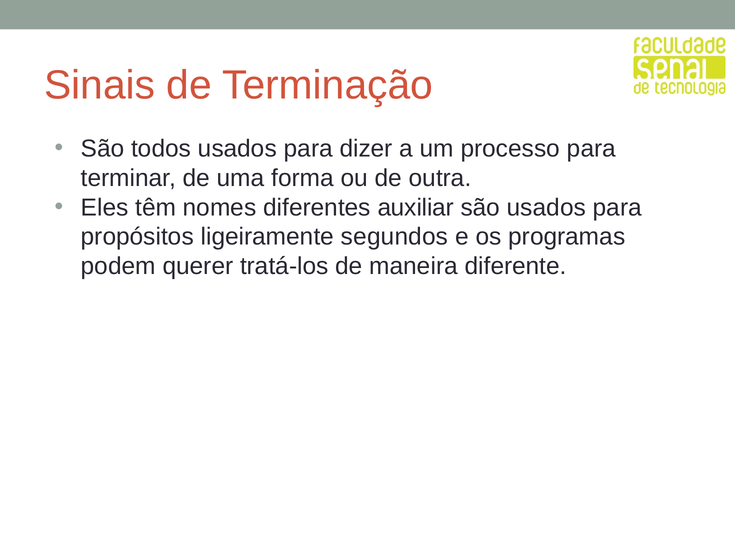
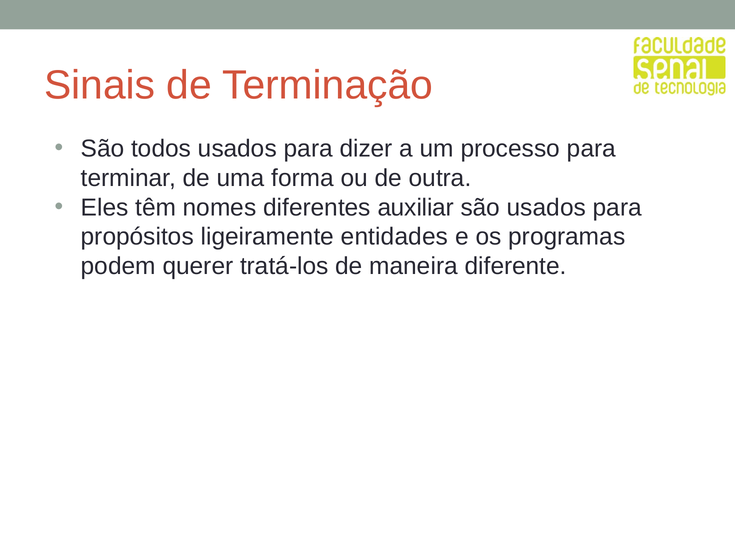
segundos: segundos -> entidades (395, 237)
